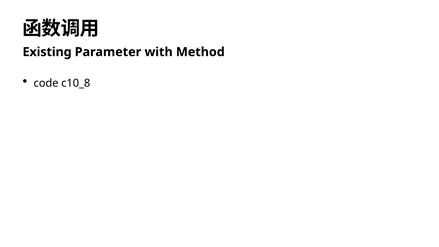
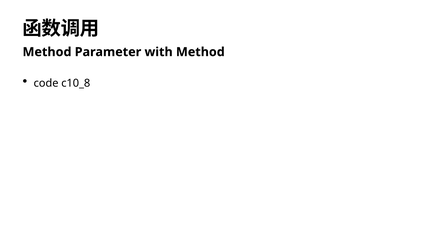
Existing: Existing -> Method (47, 52)
